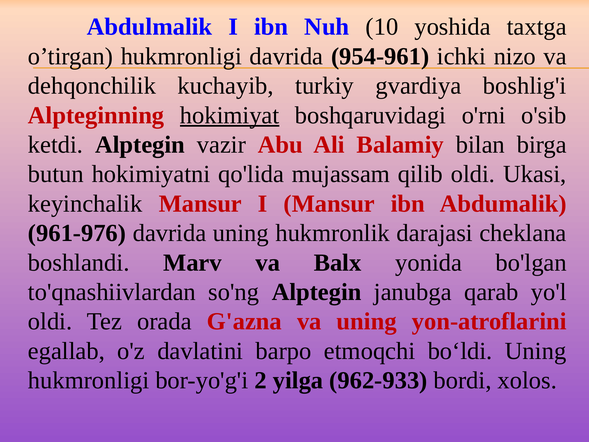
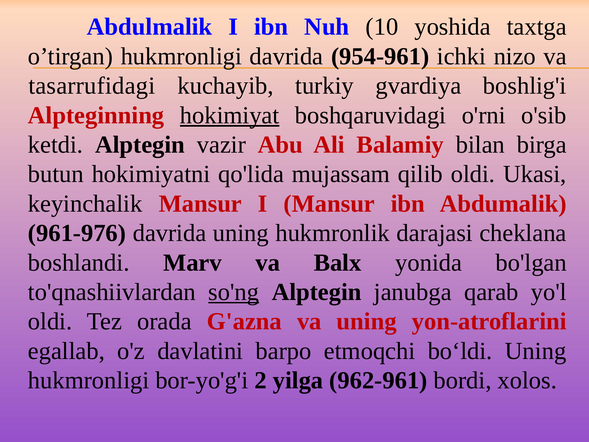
dehqonchilik: dehqonchilik -> tasarrufidagi (92, 86)
so'ng underline: none -> present (234, 292)
962-933: 962-933 -> 962-961 (378, 380)
